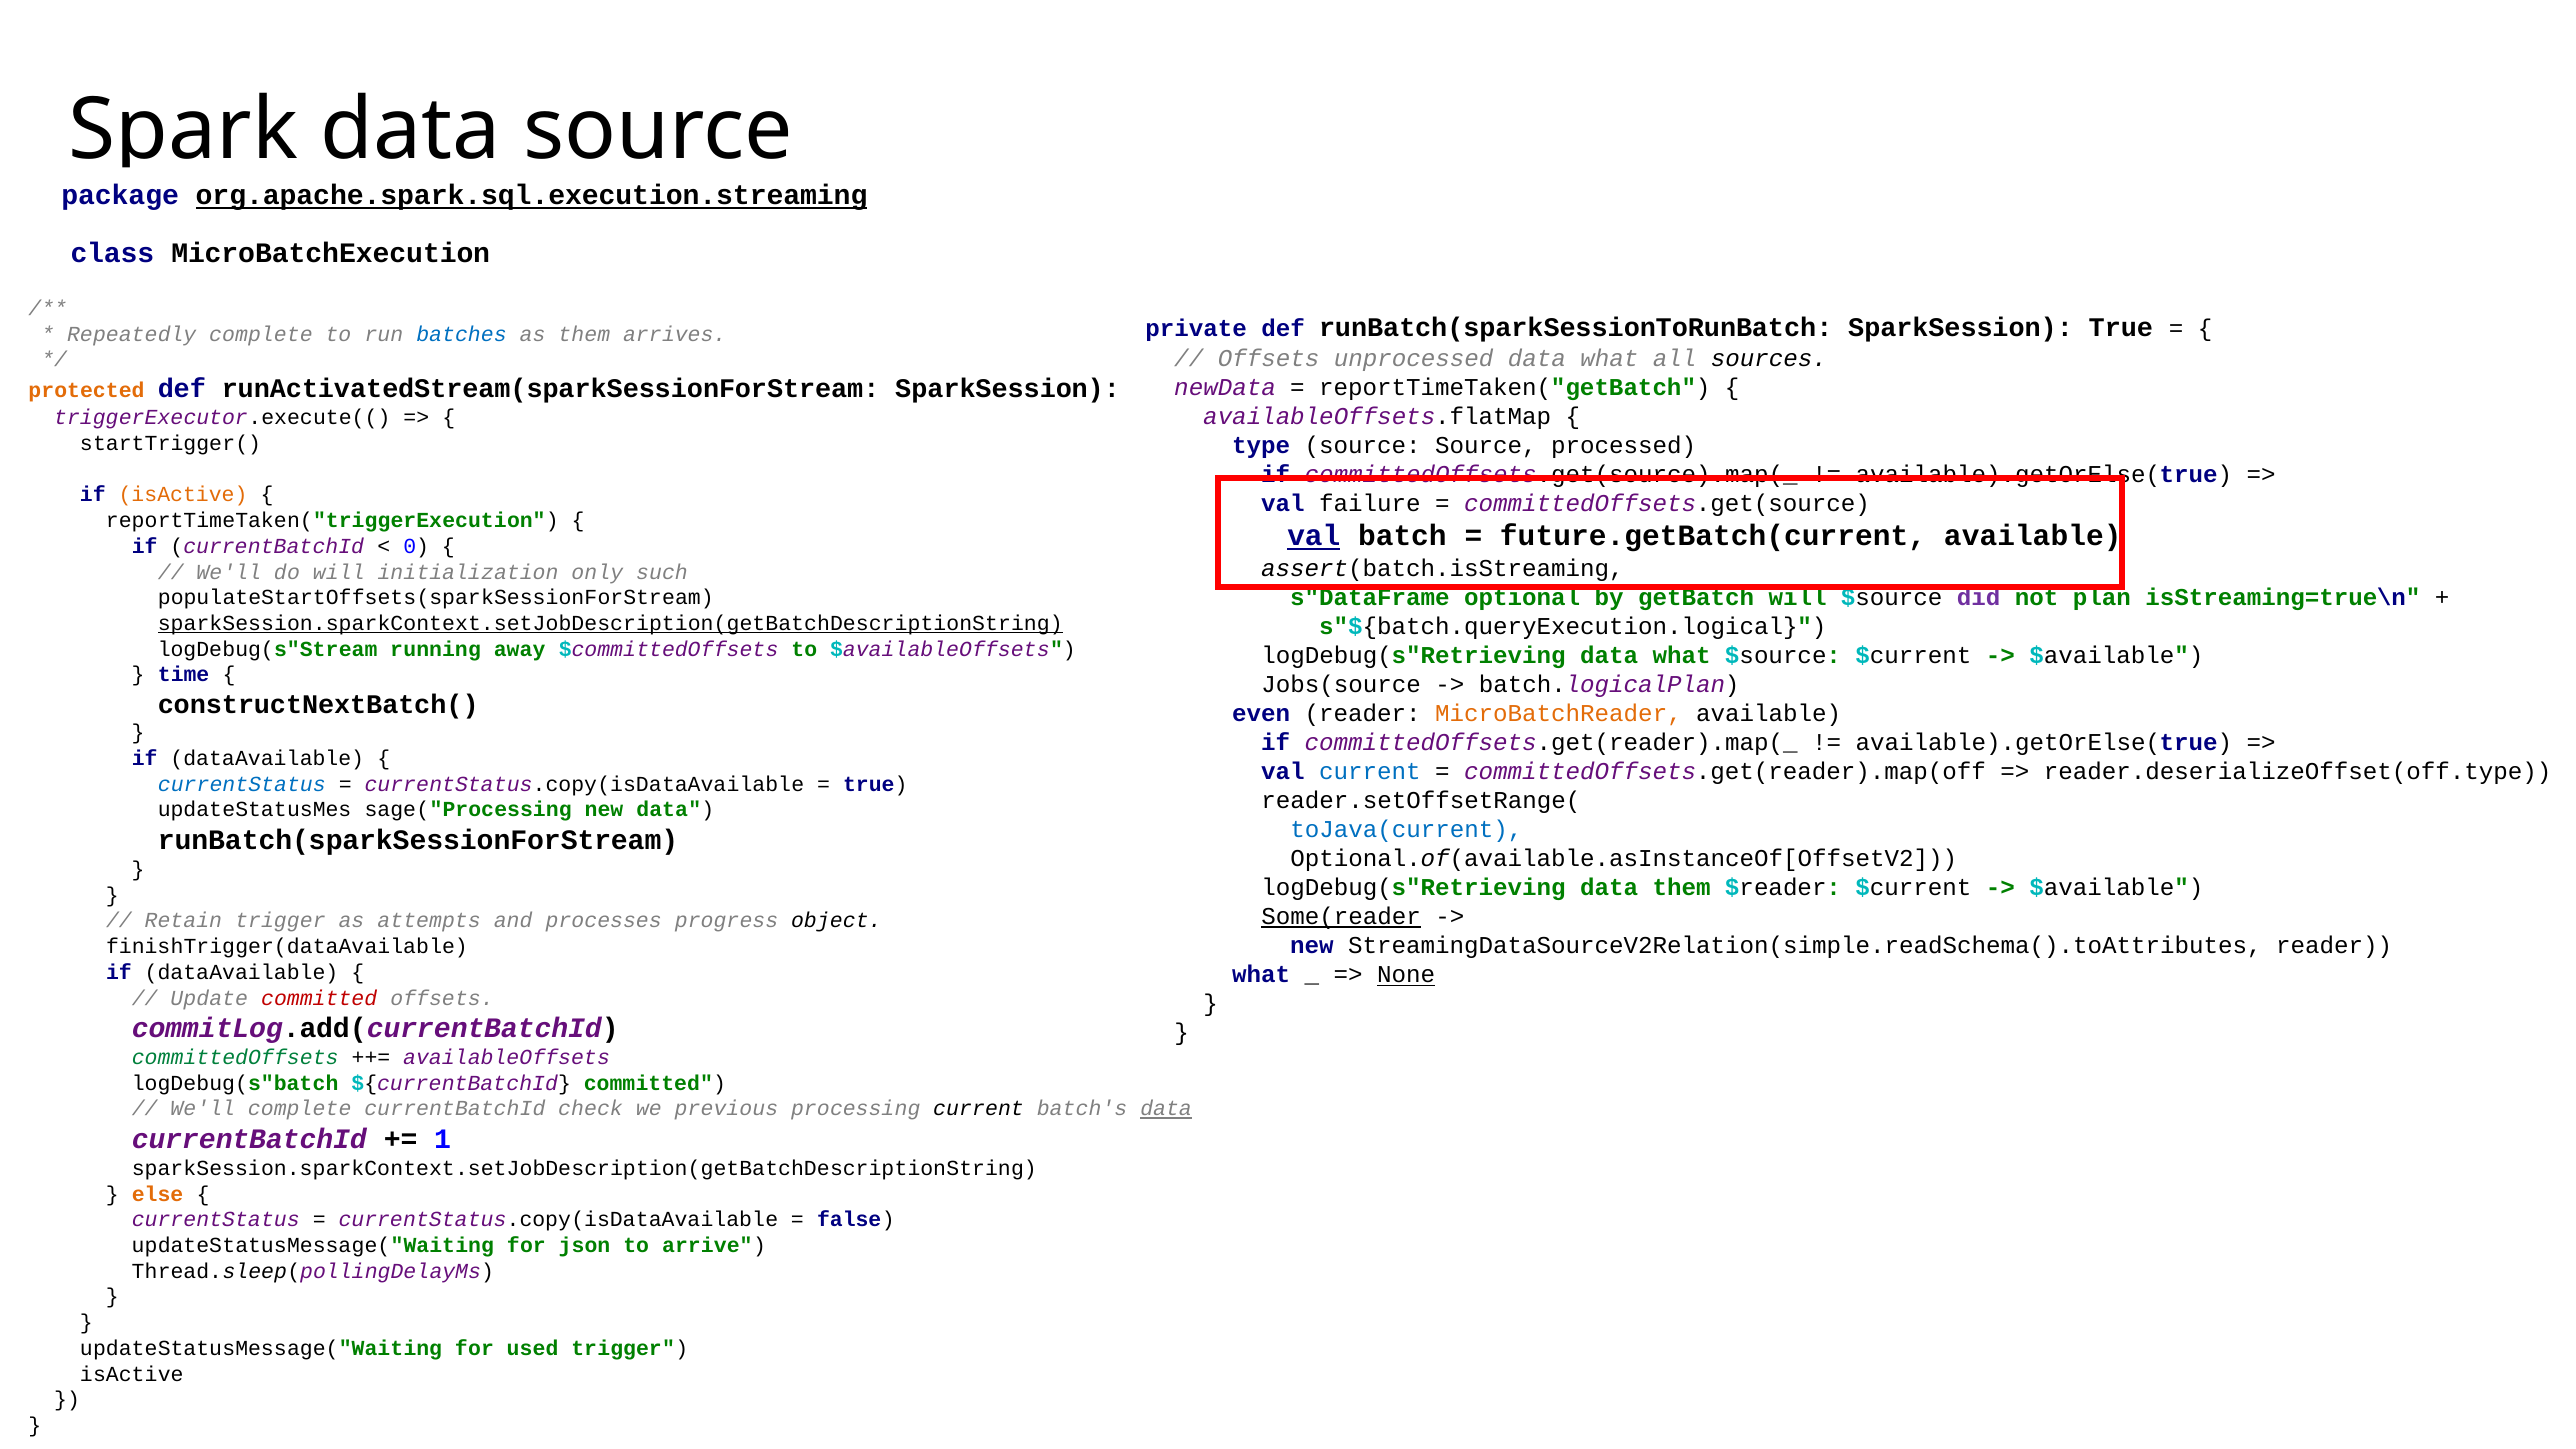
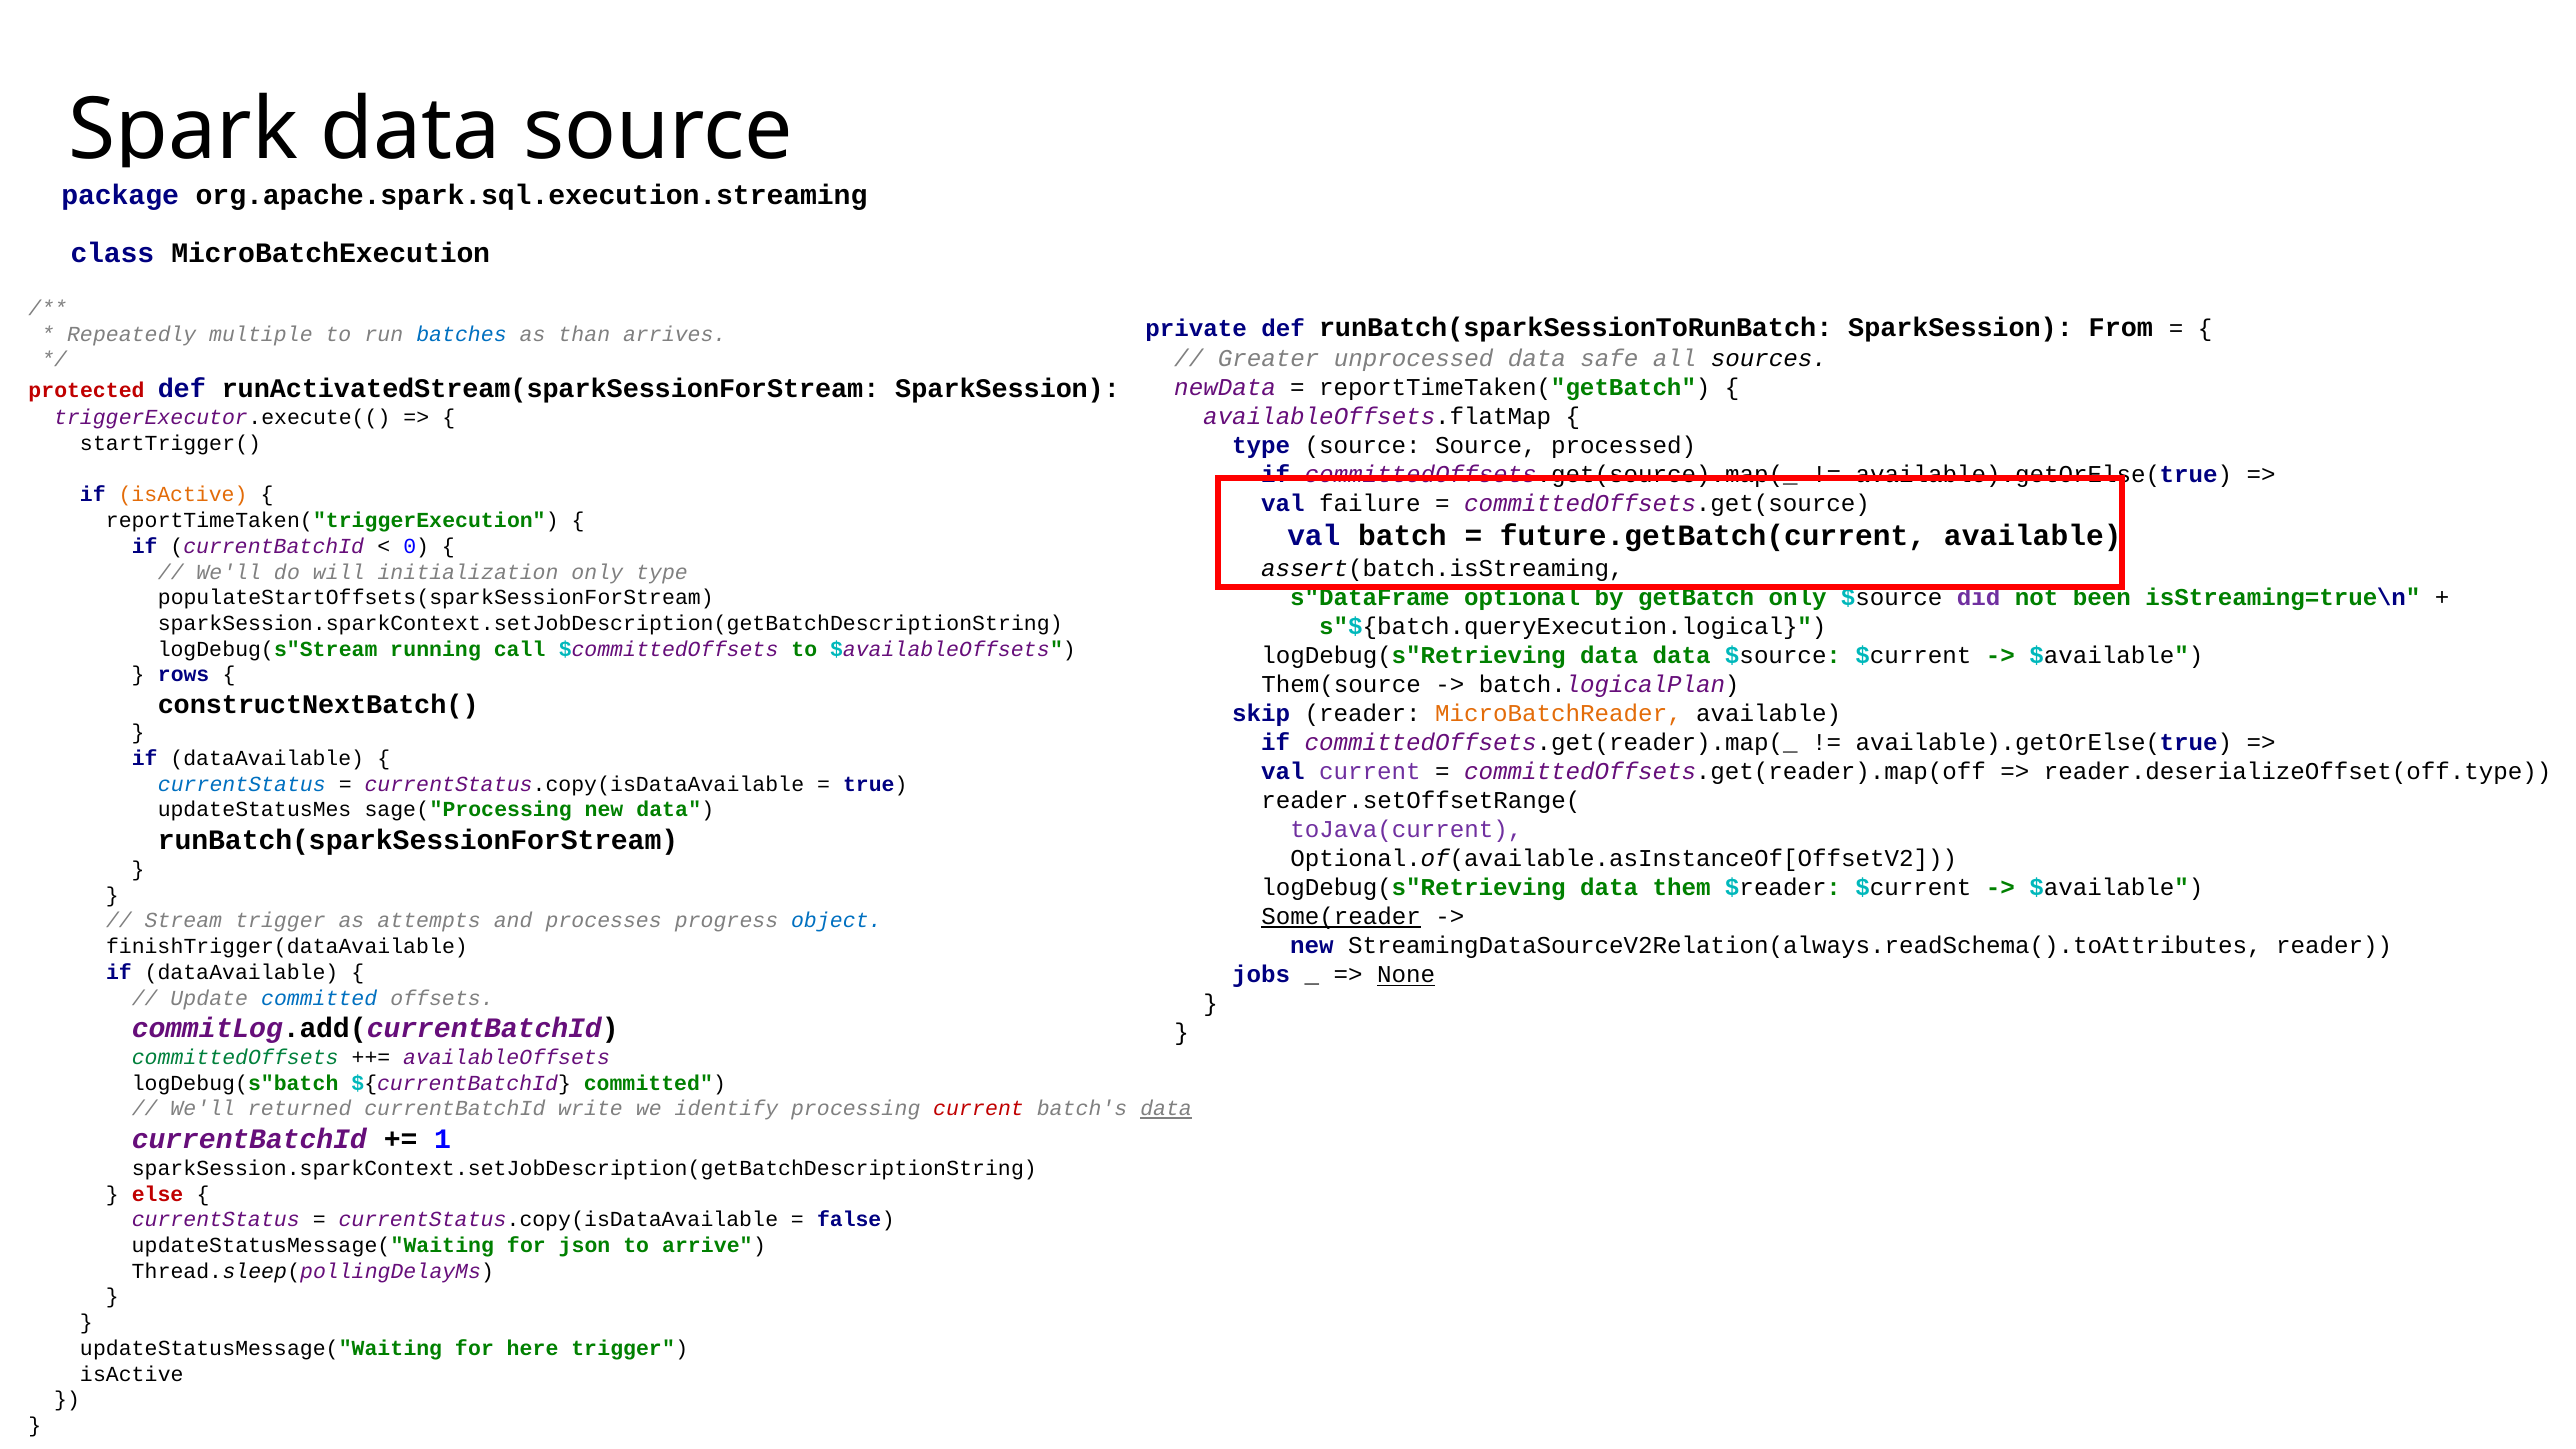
org.apache.spark.sql.execution.streaming underline: present -> none (532, 196)
SparkSession True: True -> From (2121, 328)
Repeatedly complete: complete -> multiple (261, 334)
as them: them -> than (584, 334)
Offsets: Offsets -> Greater (1269, 358)
unprocessed data what: what -> safe (1609, 358)
protected colour: orange -> red (86, 391)
val underline: present -> none (1314, 536)
only such: such -> type (662, 572)
getBatch will: will -> only (1798, 597)
plan: plan -> been (2102, 597)
sparkSession.sparkContext.setJobDescription(getBatchDescriptionString underline: present -> none (610, 623)
away: away -> call (520, 649)
logDebug(s"Retrieving data what: what -> data (1682, 655)
time: time -> rows (184, 675)
Jobs(source: Jobs(source -> Them(source (1341, 684)
even: even -> skip (1261, 713)
current colour: blue -> purple (1370, 771)
toJava(current colour: blue -> purple (1406, 830)
Retain: Retain -> Stream (183, 921)
object colour: black -> blue (836, 921)
StreamingDataSourceV2Relation(simple.readSchema().toAttributes: StreamingDataSourceV2Relation(simple.readSchema().toAttributes -> StreamingDataSourceV2Relation(always.readSchema().toAttributes (1805, 946)
what: what -> jobs (1261, 975)
committed colour: red -> blue (319, 998)
We'll complete: complete -> returned (300, 1109)
check: check -> write (591, 1109)
previous: previous -> identify (726, 1109)
current colour: black -> red (979, 1109)
else colour: orange -> red (158, 1194)
used: used -> here (533, 1348)
